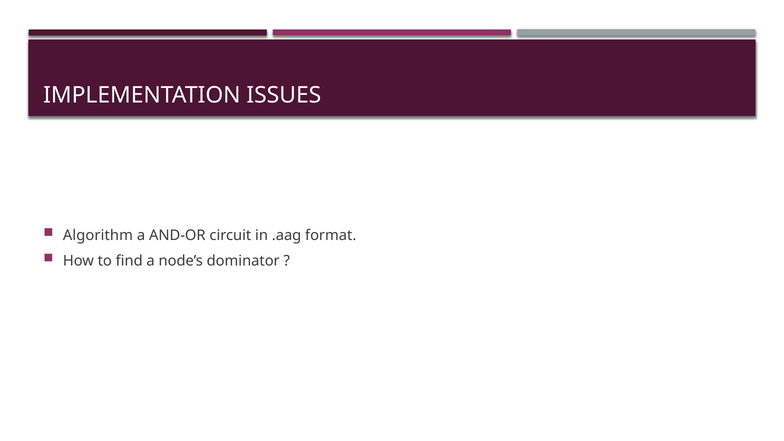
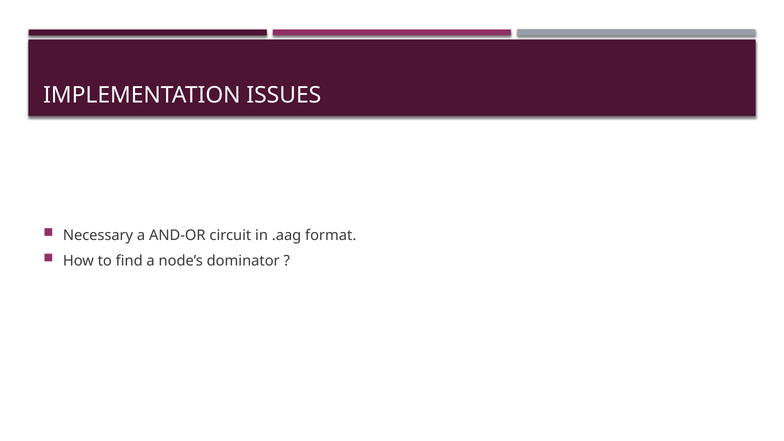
Algorithm: Algorithm -> Necessary (98, 235)
